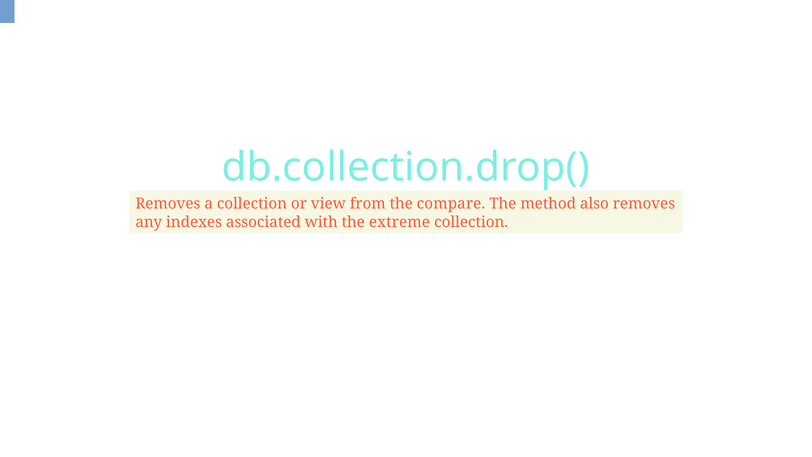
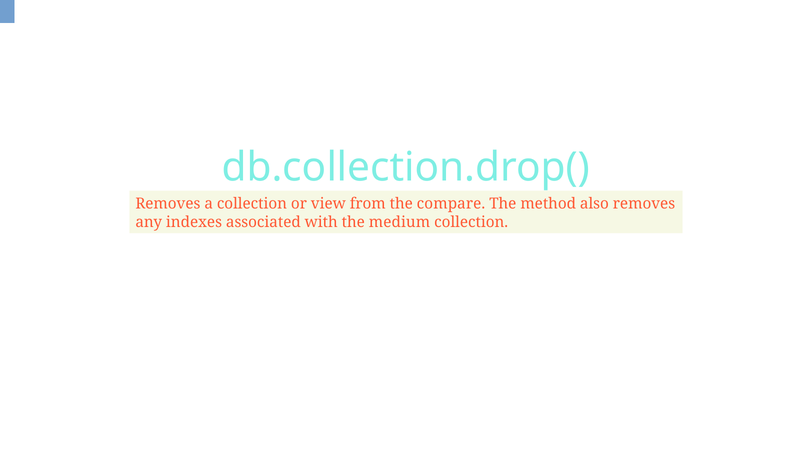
extreme: extreme -> medium (399, 222)
